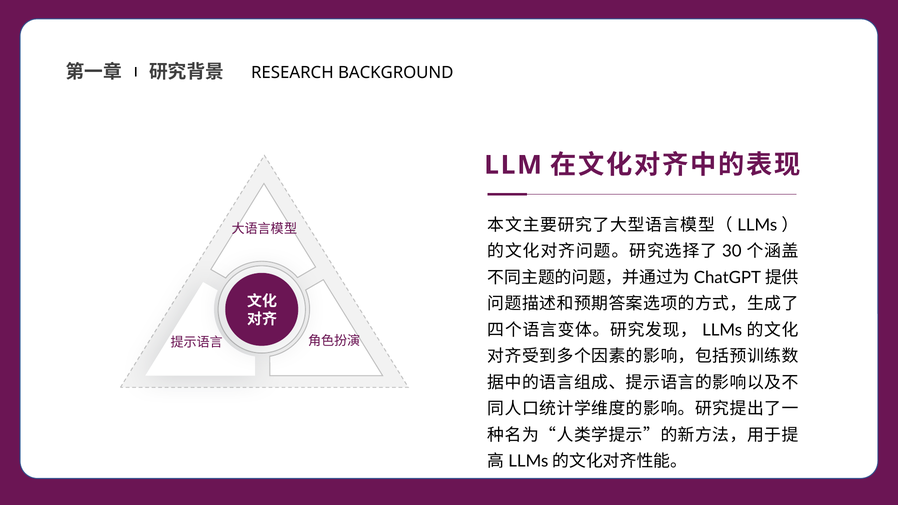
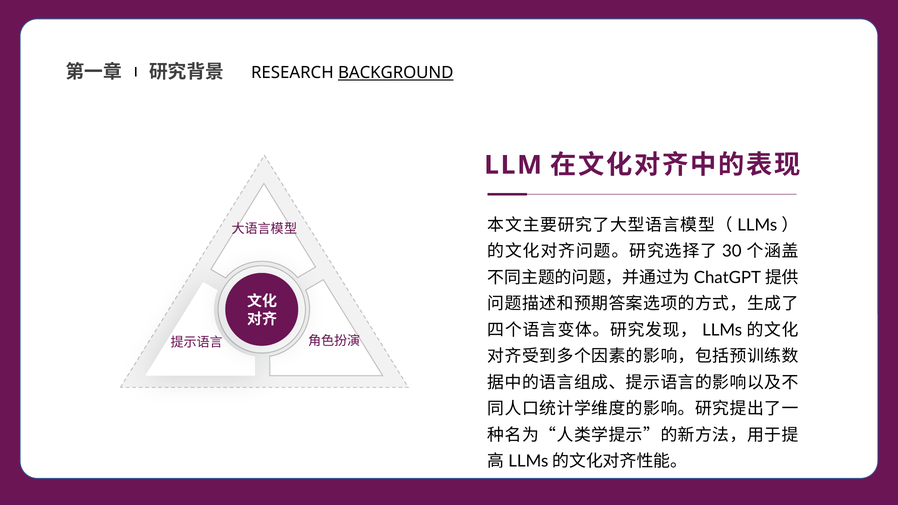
BACKGROUND underline: none -> present (396, 73)
